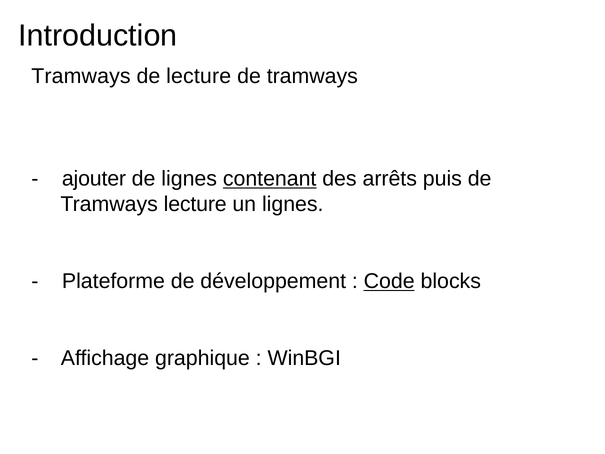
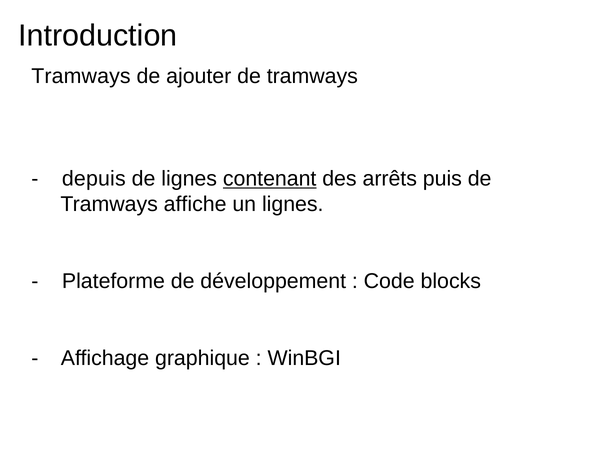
de lecture: lecture -> ajouter (199, 76)
ajouter: ajouter -> depuis (94, 179)
Tramways lecture: lecture -> affiche (195, 204)
Code underline: present -> none (389, 281)
